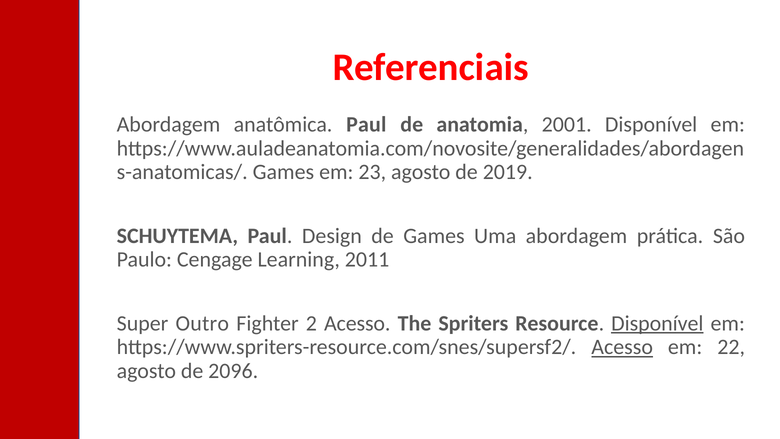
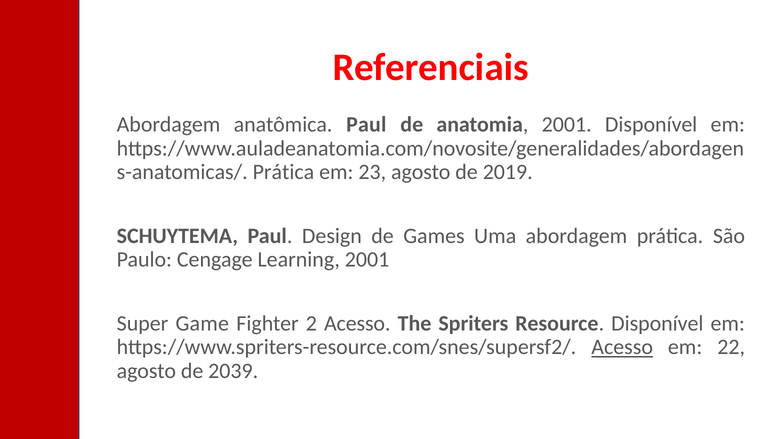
Games: Games -> Prática (283, 172)
Learning 2011: 2011 -> 2001 (367, 260)
Outro: Outro -> Game (202, 323)
Disponível underline: present -> none (657, 323)
2096: 2096 -> 2039 (233, 371)
